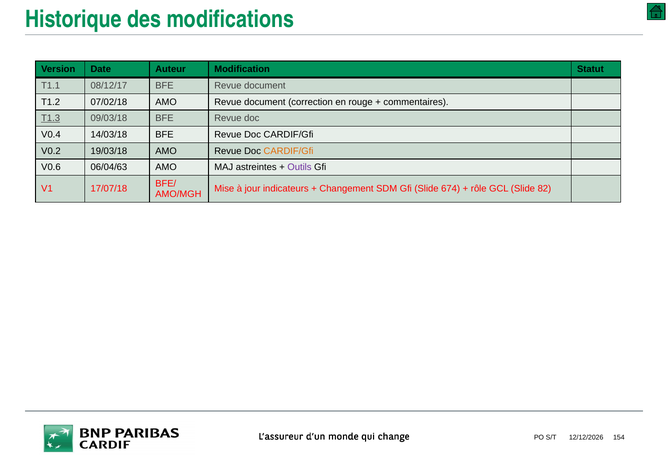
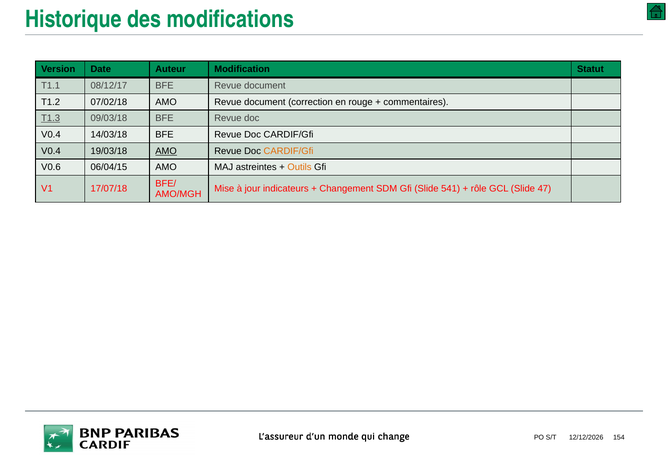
V0.2: V0.2 -> V0.4 (51, 151)
AMO underline: none -> present (166, 151)
06/04/63: 06/04/63 -> 06/04/15 (109, 167)
Outils colour: purple -> orange (300, 167)
674: 674 -> 541 (451, 189)
82: 82 -> 47 (544, 189)
